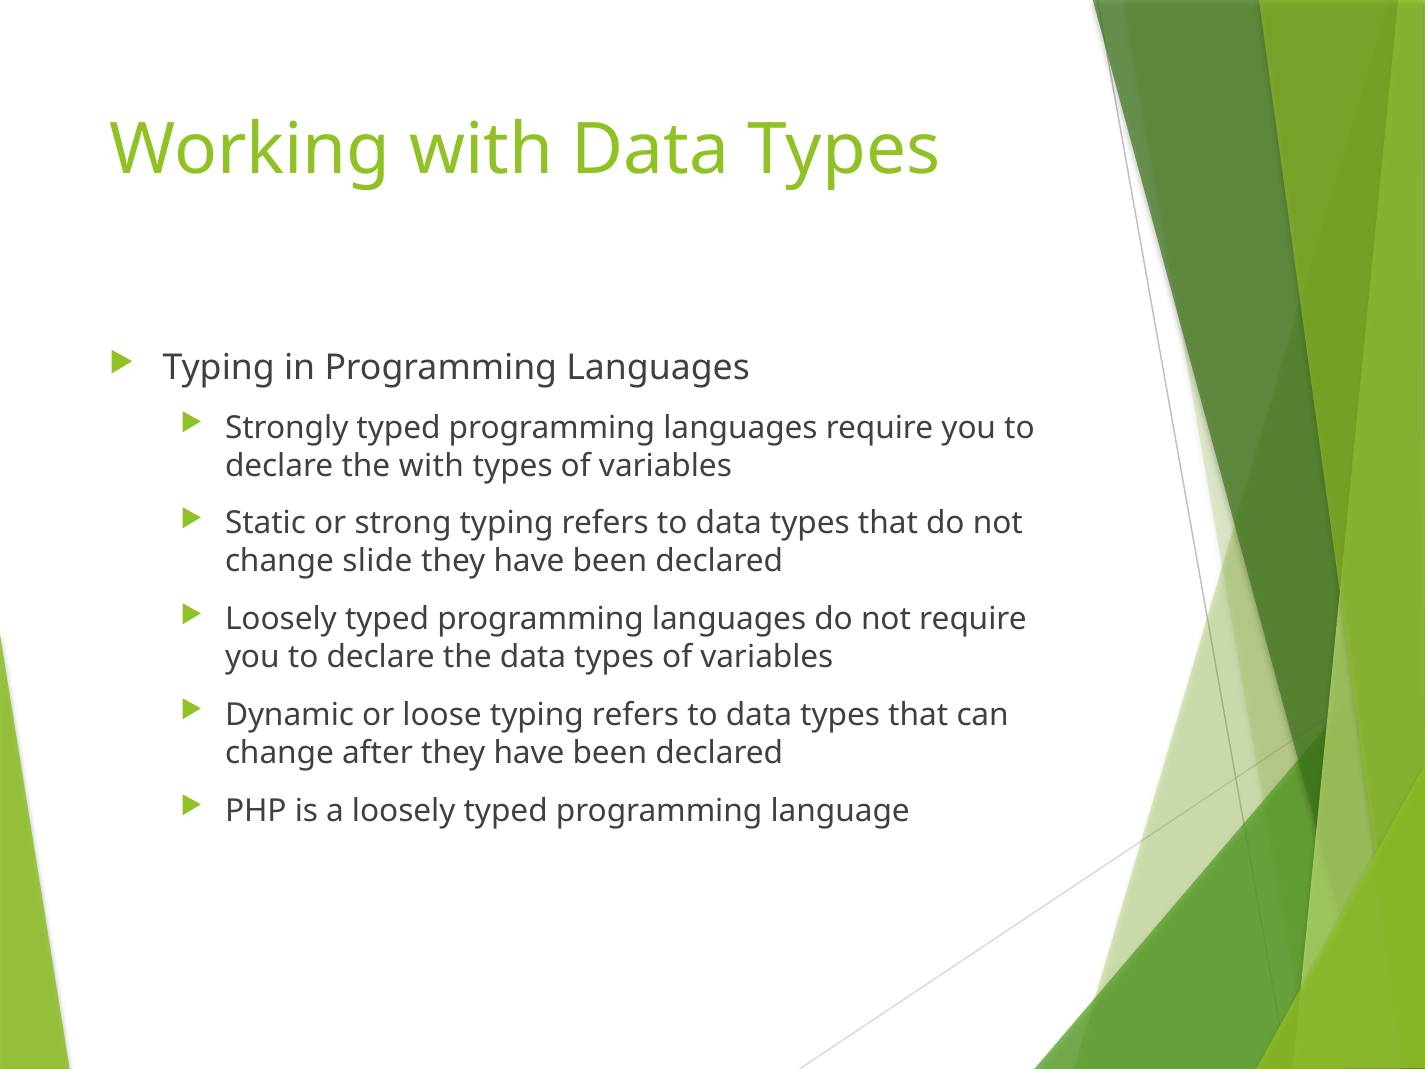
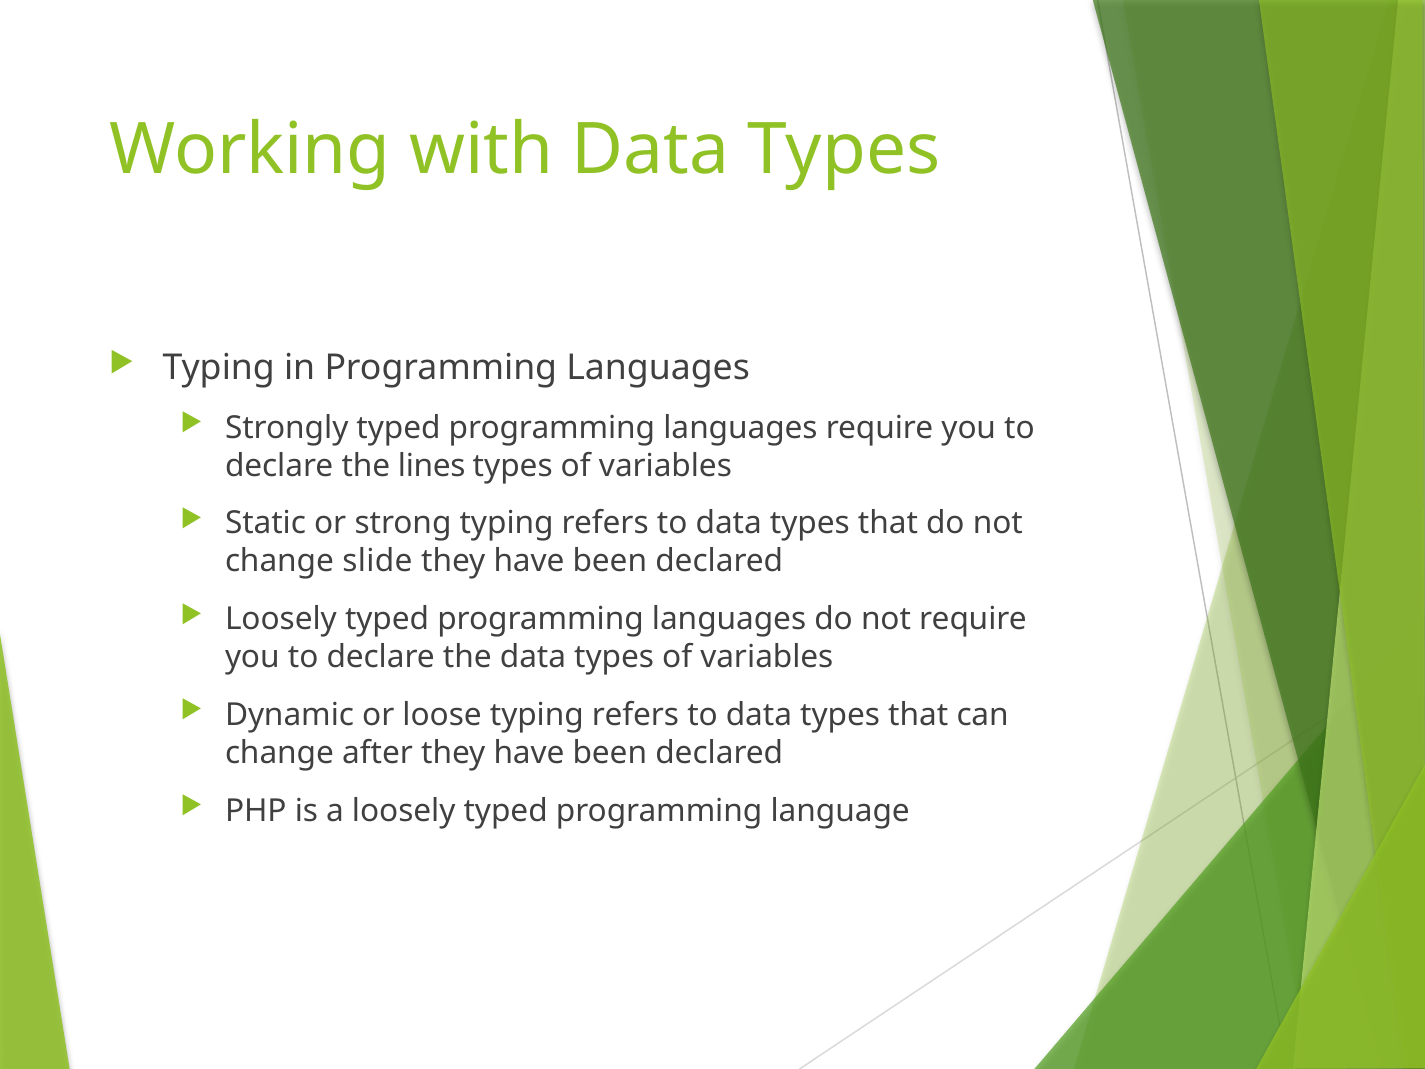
the with: with -> lines (432, 466)
